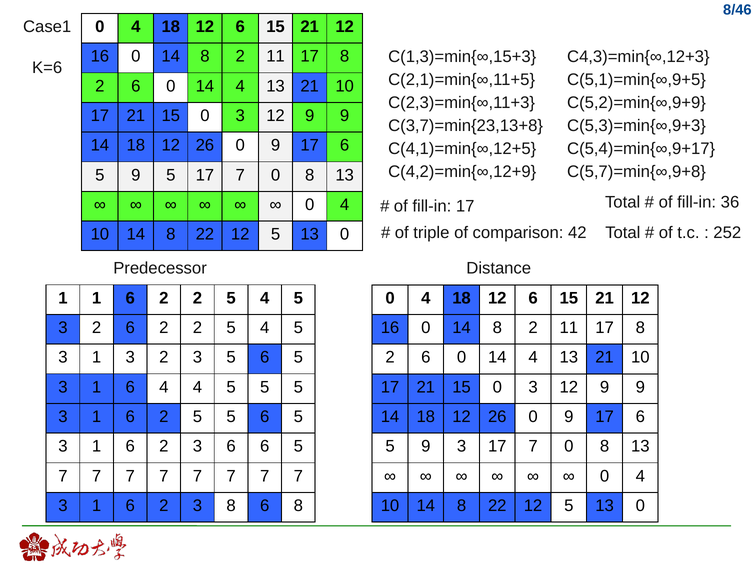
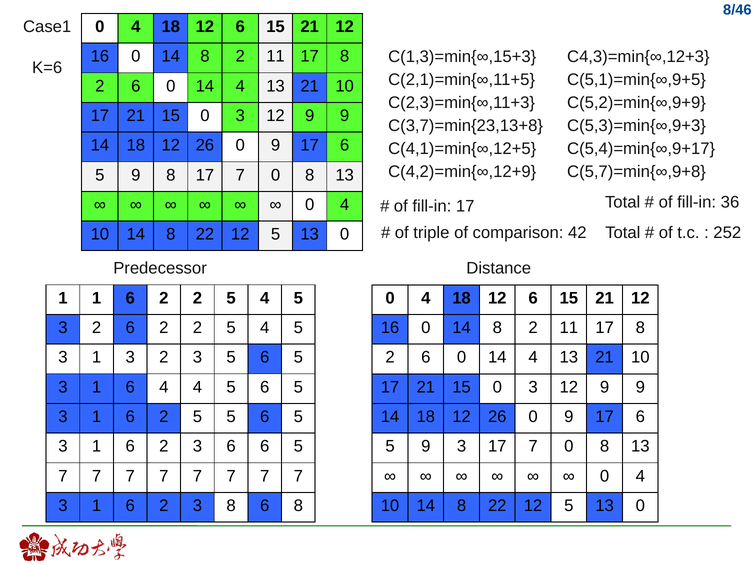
9 5: 5 -> 8 (171, 175)
4 5 5: 5 -> 6 (265, 387)
